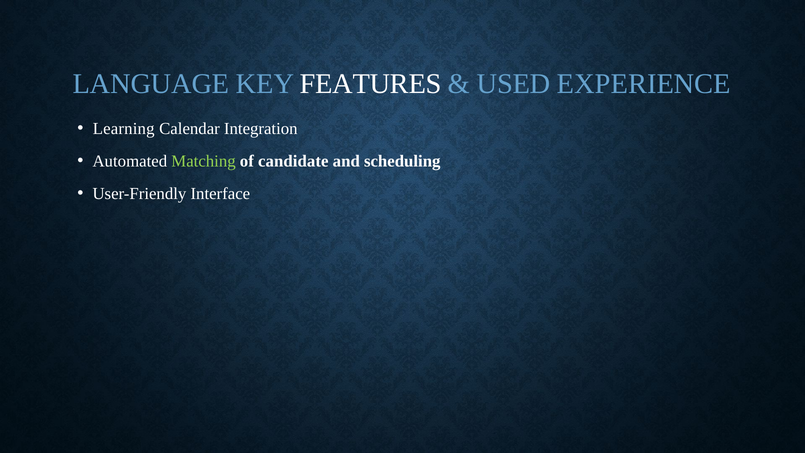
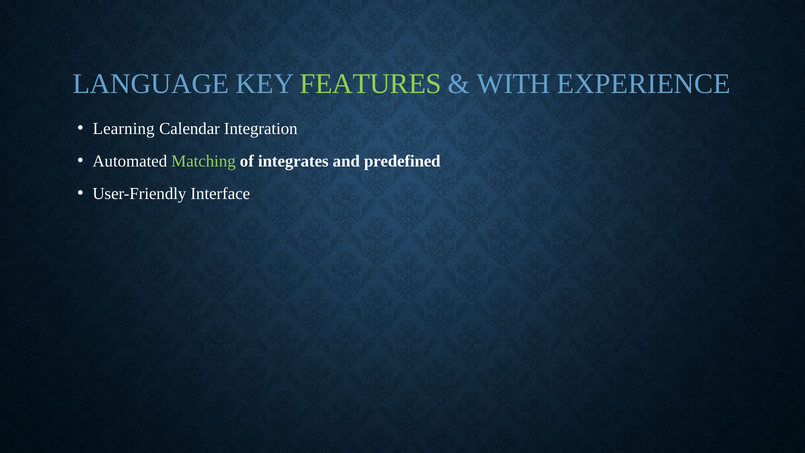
FEATURES colour: white -> light green (371, 84)
USED: USED -> WITH (514, 84)
candidate: candidate -> integrates (293, 161)
scheduling: scheduling -> predefined (402, 161)
